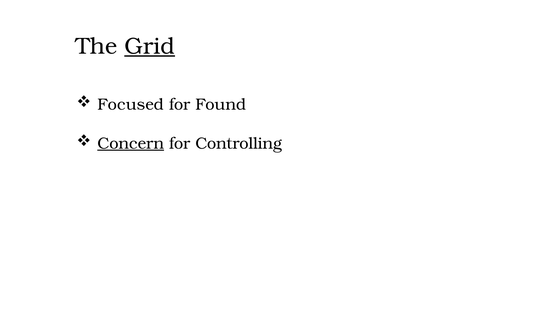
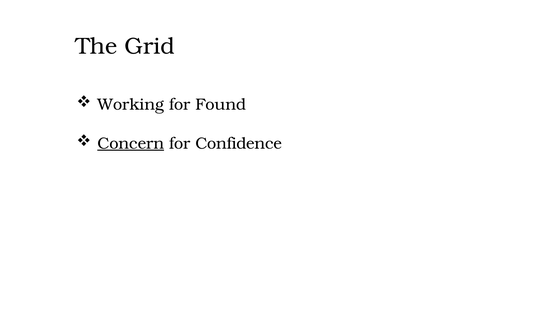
Grid underline: present -> none (150, 46)
Focused: Focused -> Working (131, 105)
Controlling: Controlling -> Confidence (239, 143)
